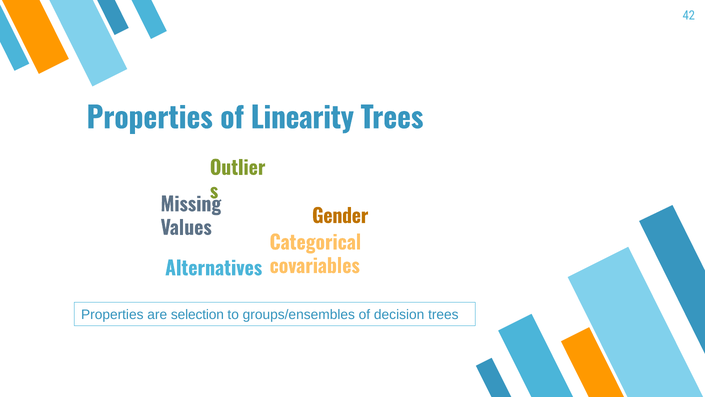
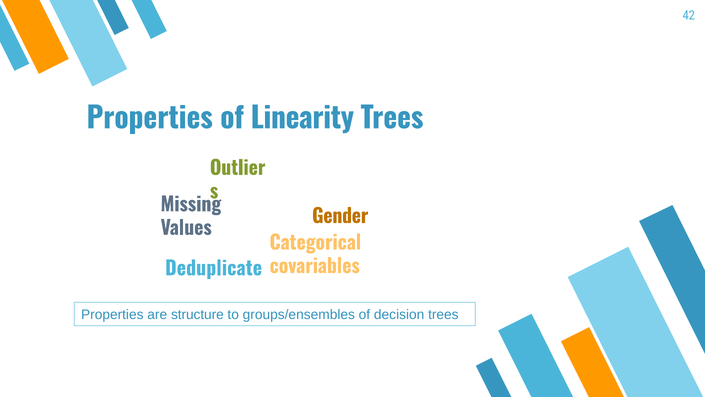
Alternatives: Alternatives -> Deduplicate (214, 269)
selection: selection -> structure (197, 315)
